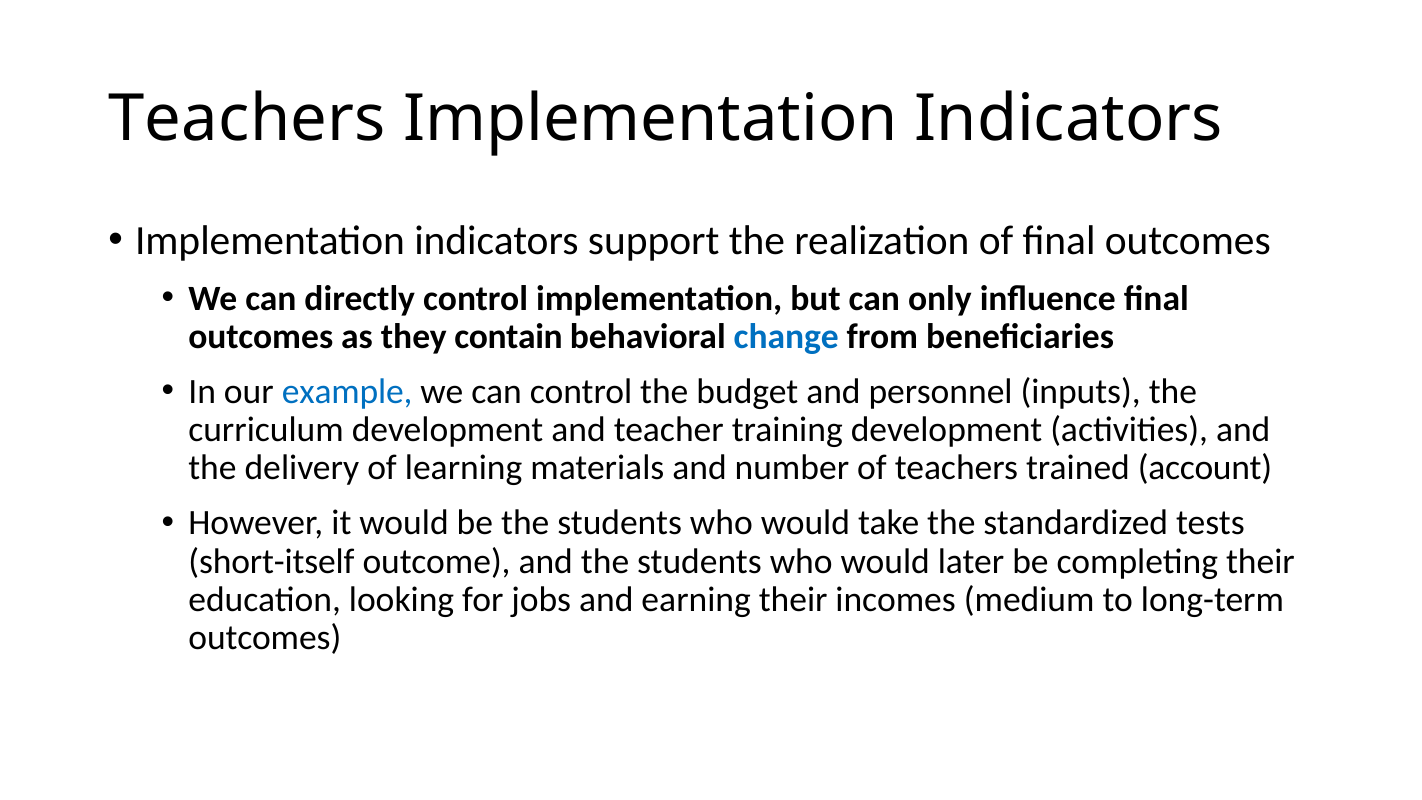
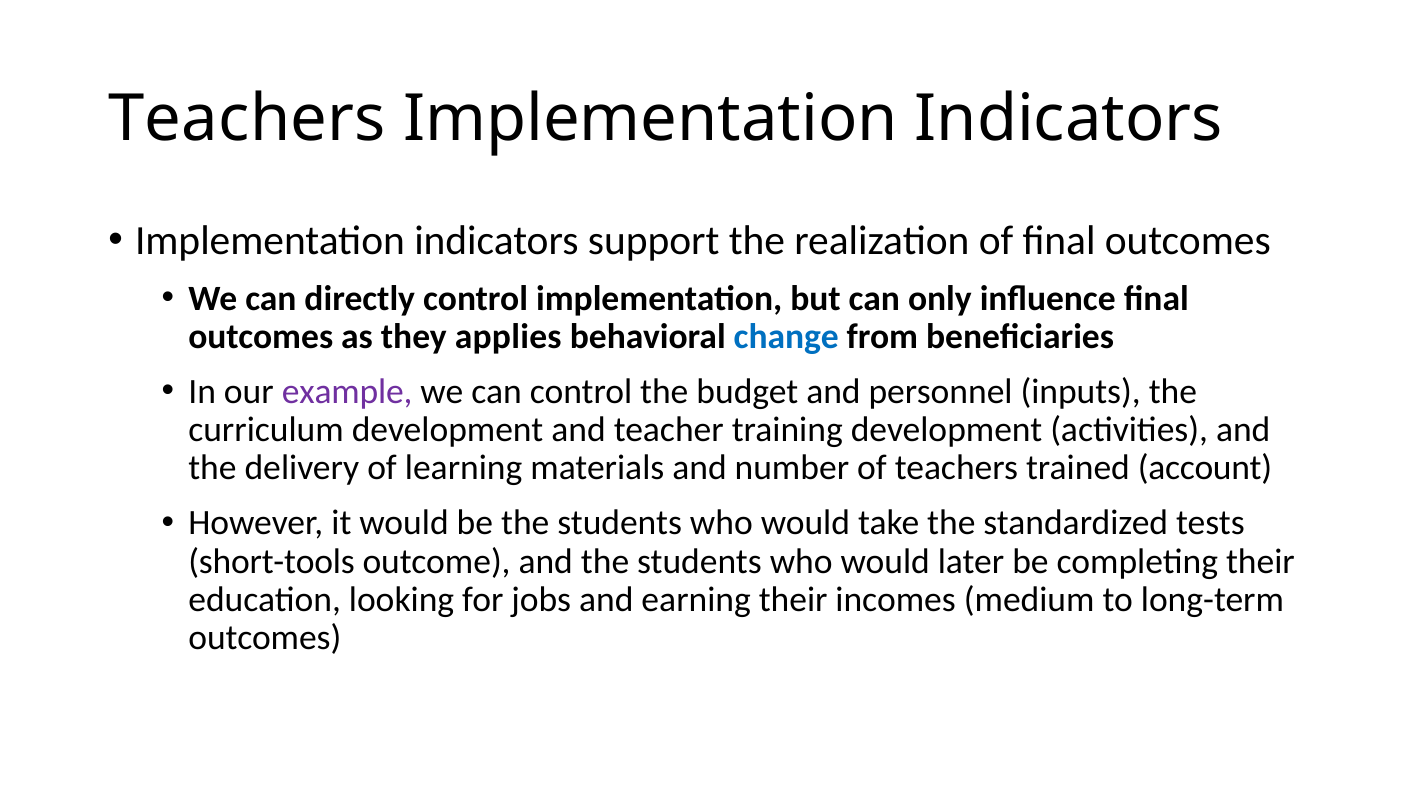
contain: contain -> applies (508, 337)
example colour: blue -> purple (347, 391)
short-itself: short-itself -> short-tools (272, 561)
